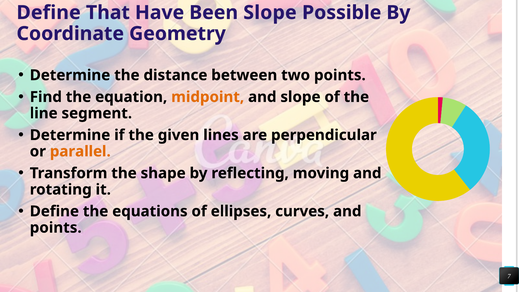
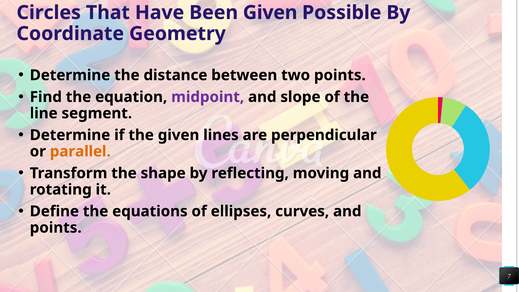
Define: Define -> Circles (49, 13)
Been Slope: Slope -> Given (270, 13)
midpoint colour: orange -> purple (208, 97)
